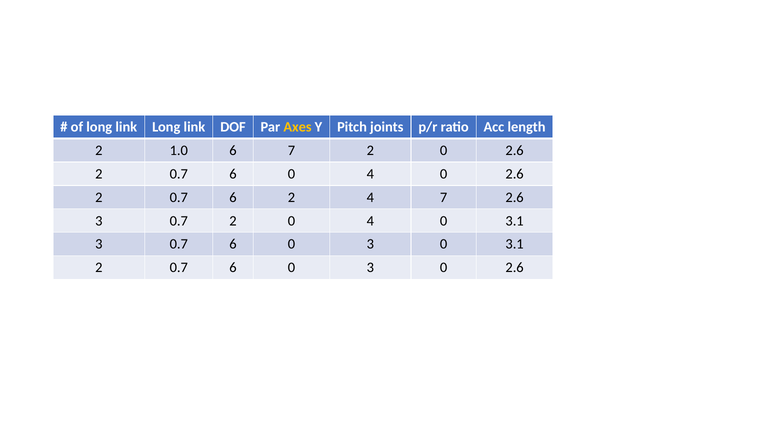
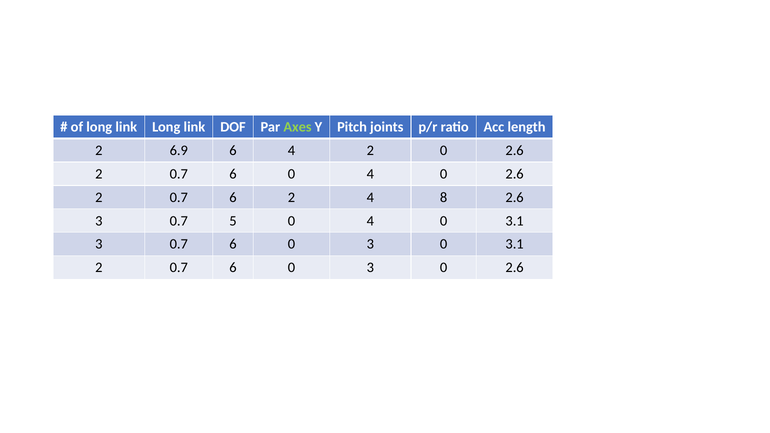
Axes colour: yellow -> light green (298, 127)
1.0: 1.0 -> 6.9 (179, 151)
6 7: 7 -> 4 (291, 151)
4 7: 7 -> 8 (444, 197)
0.7 2: 2 -> 5 (233, 221)
